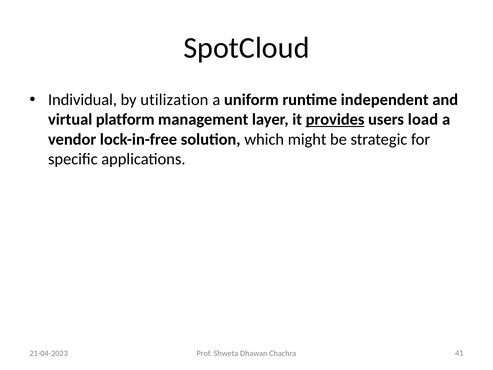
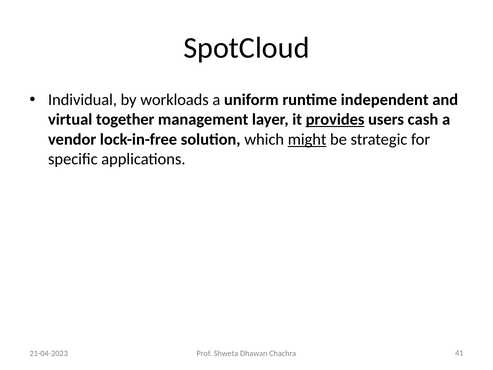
utilization: utilization -> workloads (175, 100)
platform: platform -> together (125, 119)
load: load -> cash (423, 119)
might underline: none -> present (307, 139)
